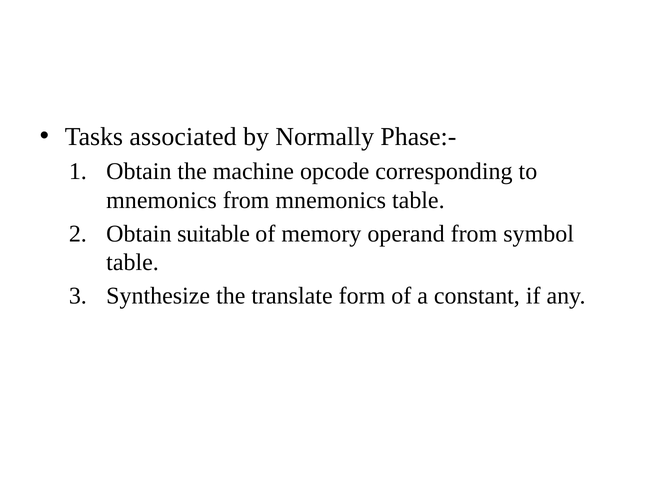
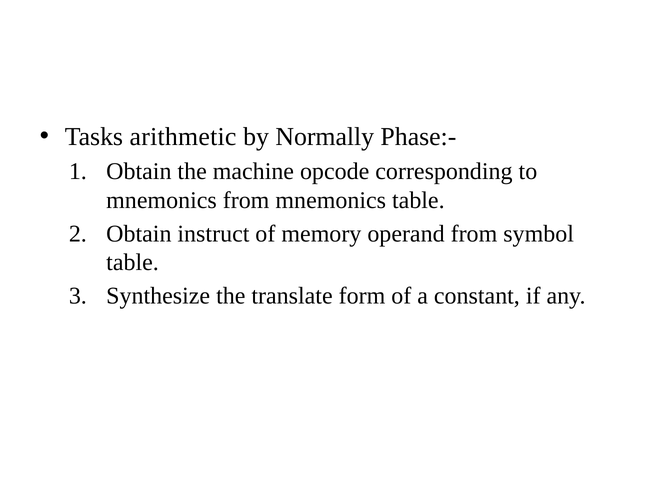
associated: associated -> arithmetic (183, 137)
suitable: suitable -> instruct (213, 234)
